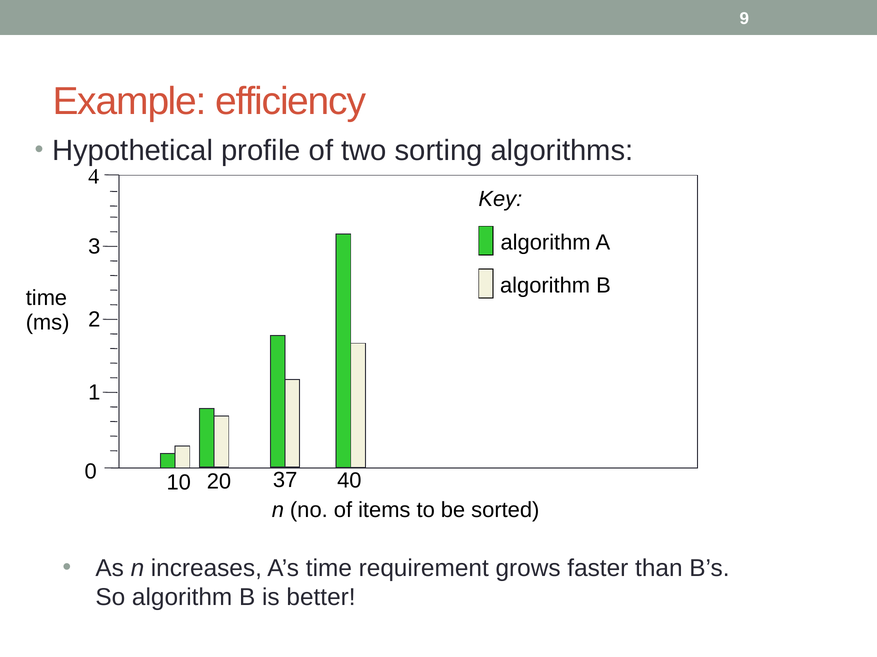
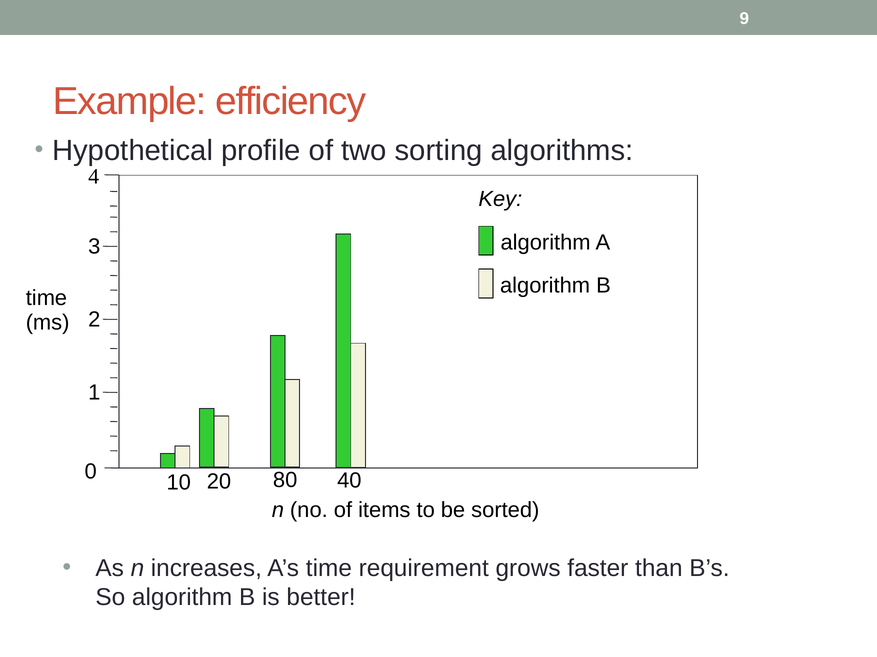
37: 37 -> 80 (285, 481)
